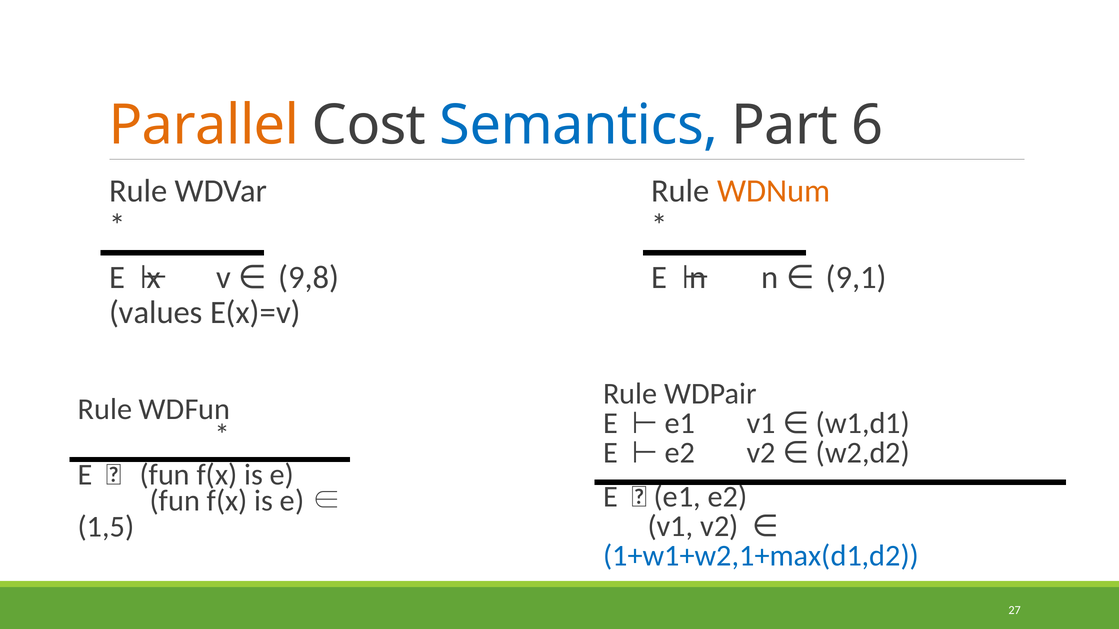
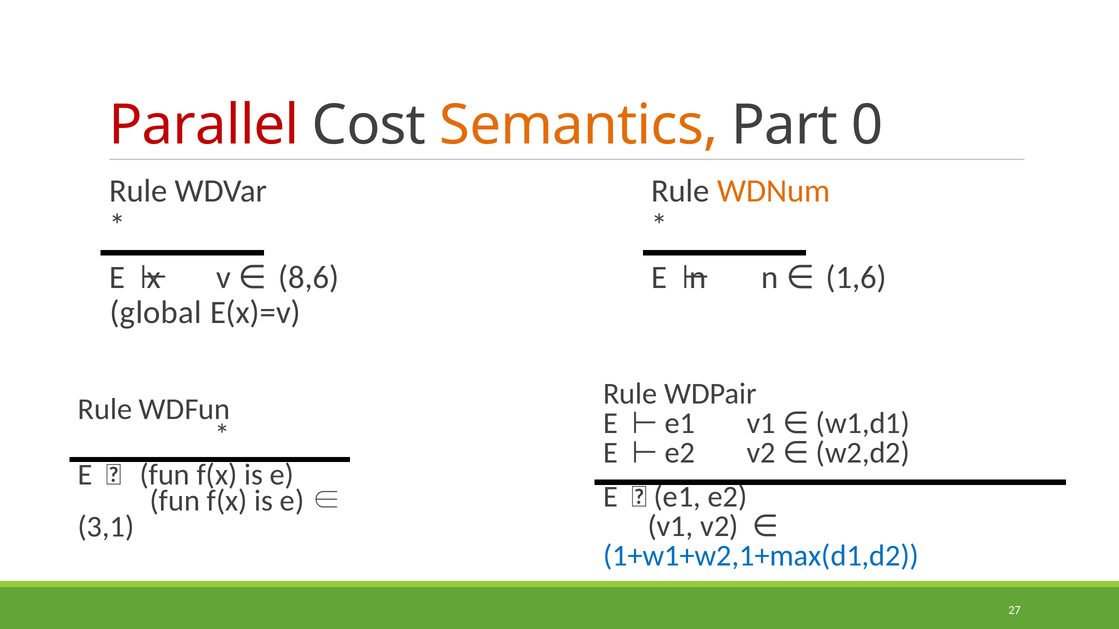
Parallel colour: orange -> red (204, 125)
Semantics colour: blue -> orange (579, 125)
6: 6 -> 0 (867, 125)
9,1: 9,1 -> 1,6 (856, 278)
9,8: 9,8 -> 8,6 (309, 278)
values: values -> global (156, 313)
1,5: 1,5 -> 3,1 (106, 527)
